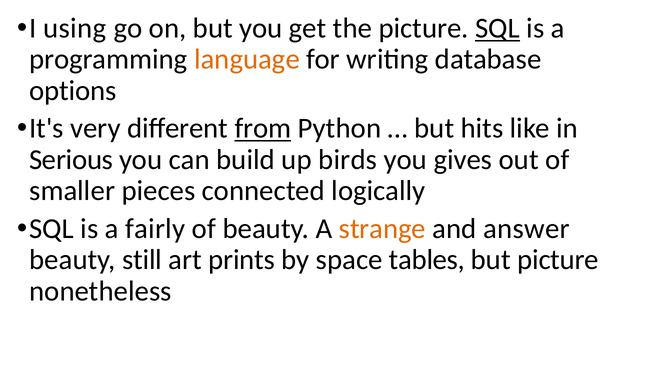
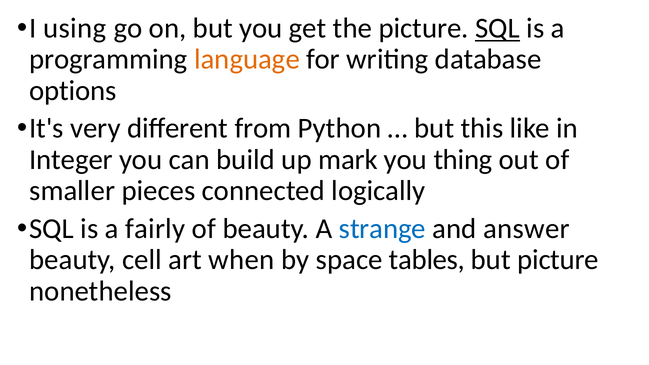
from underline: present -> none (263, 129)
hits: hits -> this (482, 129)
Serious: Serious -> Integer (71, 160)
birds: birds -> mark (348, 160)
gives: gives -> thing (463, 160)
strange colour: orange -> blue (382, 229)
still: still -> cell (142, 260)
prints: prints -> when (241, 260)
